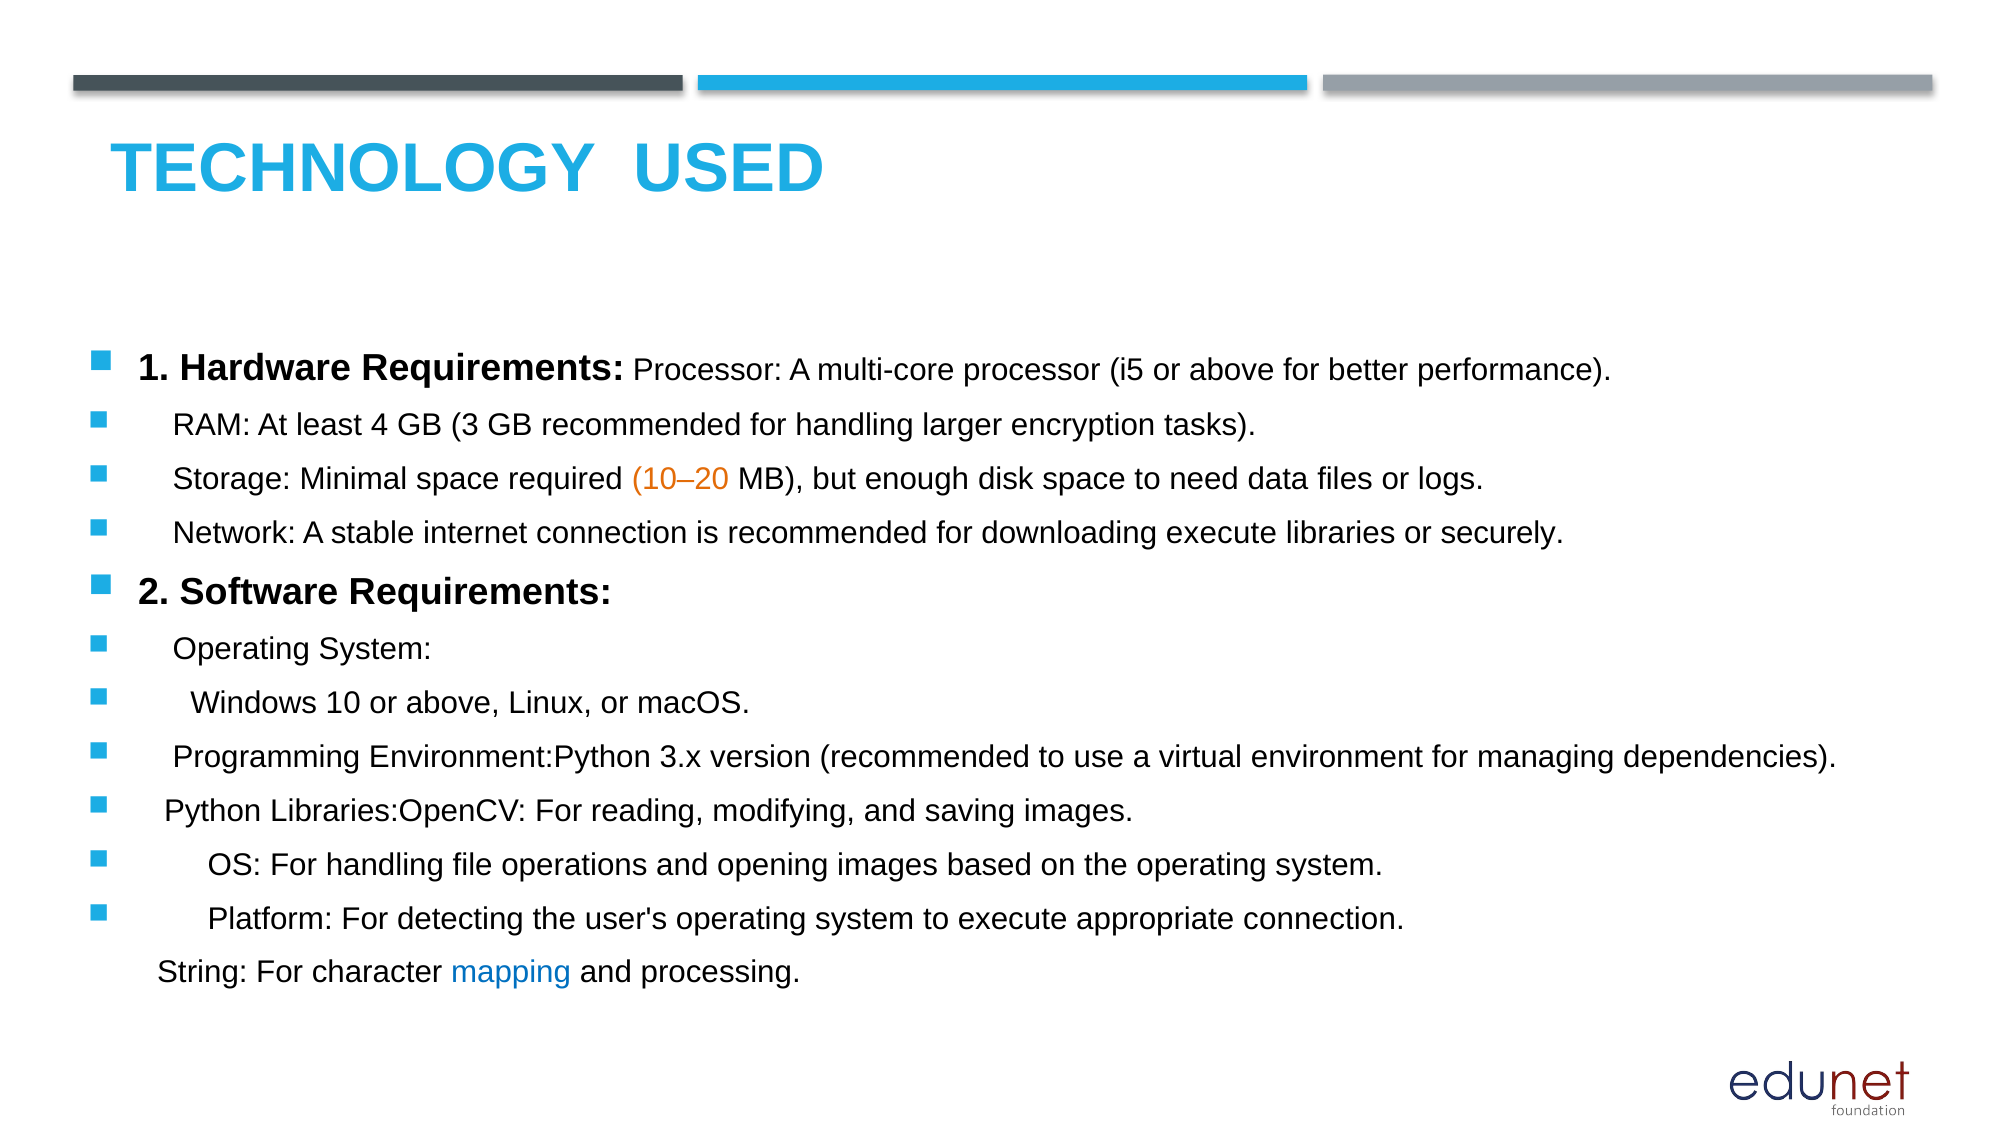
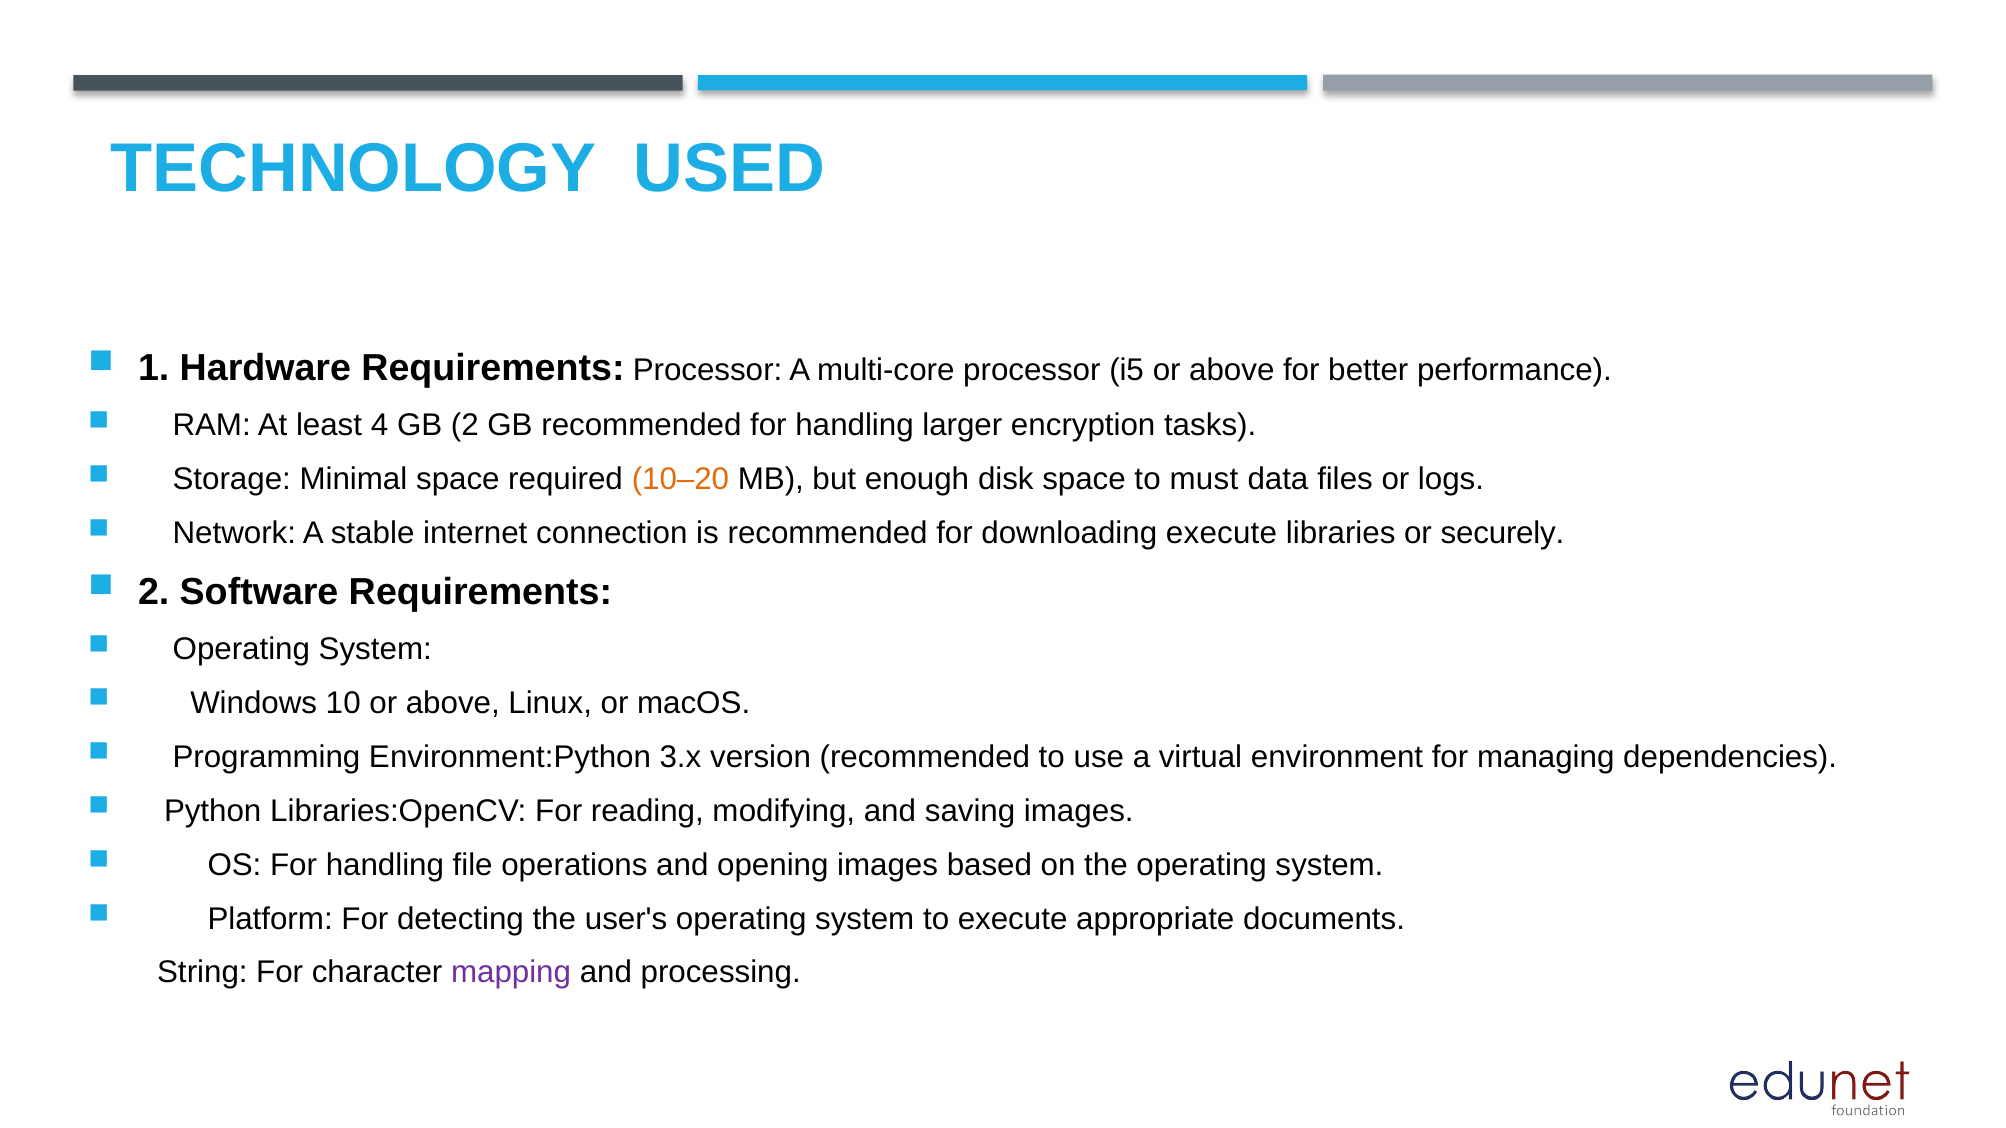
GB 3: 3 -> 2 (465, 426)
need: need -> must (1204, 480)
appropriate connection: connection -> documents (1324, 919)
mapping colour: blue -> purple (511, 973)
